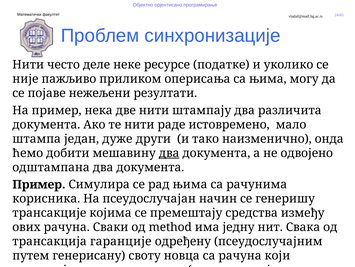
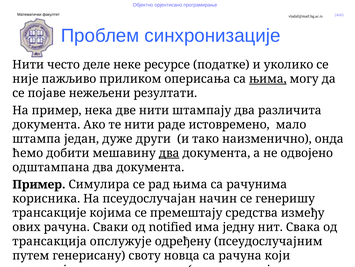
њима underline: none -> present (268, 79)
method: method -> notified (170, 227)
трансакција гаранције: гаранције -> опслужује (121, 241)
